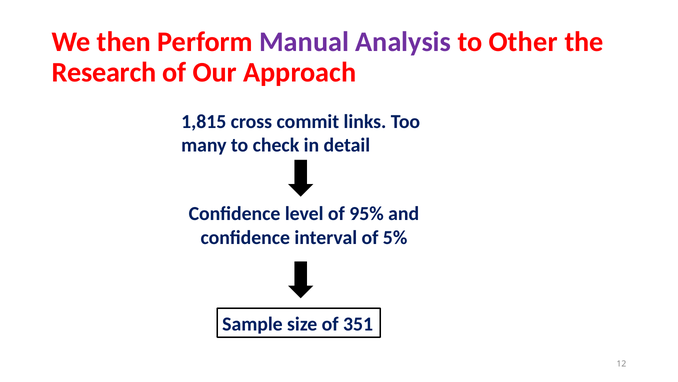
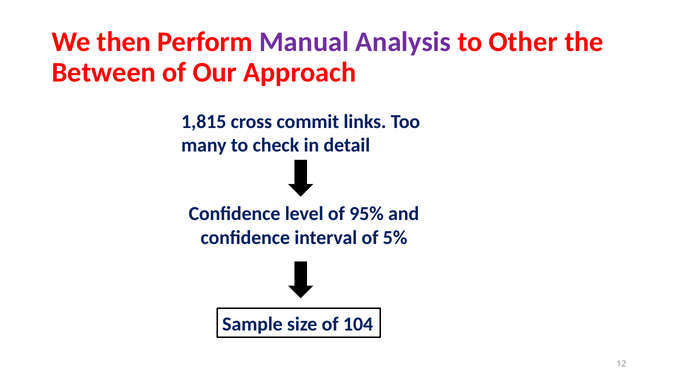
Research: Research -> Between (104, 72)
351: 351 -> 104 (358, 324)
